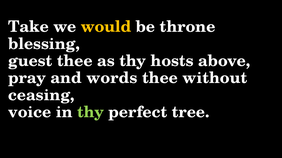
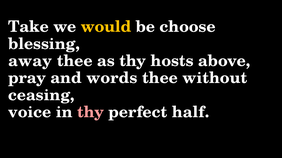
throne: throne -> choose (188, 27)
guest: guest -> away (30, 61)
thy colour: light green -> pink (91, 113)
tree: tree -> half (191, 113)
